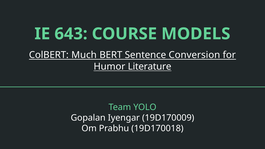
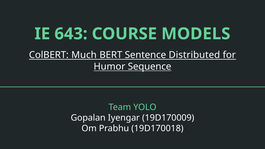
Conversion: Conversion -> Distributed (194, 55)
Literature: Literature -> Sequence (150, 67)
